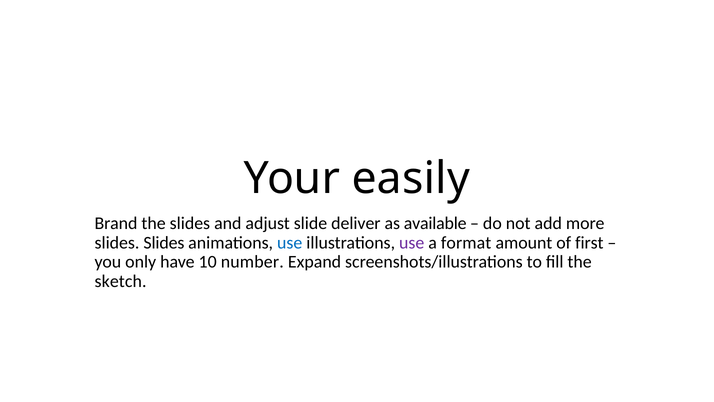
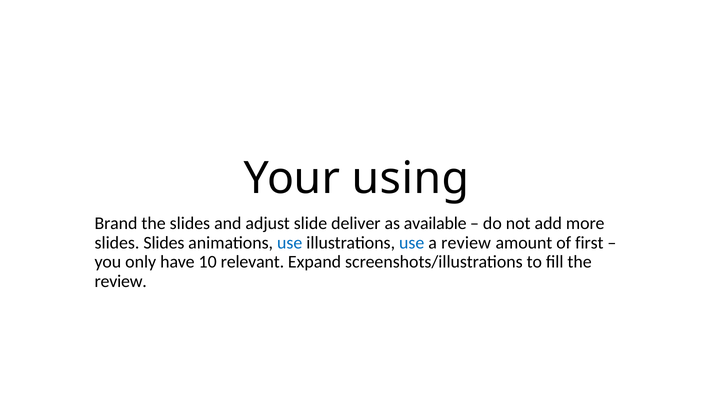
easily: easily -> using (411, 178)
use colour: purple -> blue (412, 242)
a format: format -> review (466, 242)
number: number -> relevant (252, 262)
sketch: sketch -> review (121, 281)
